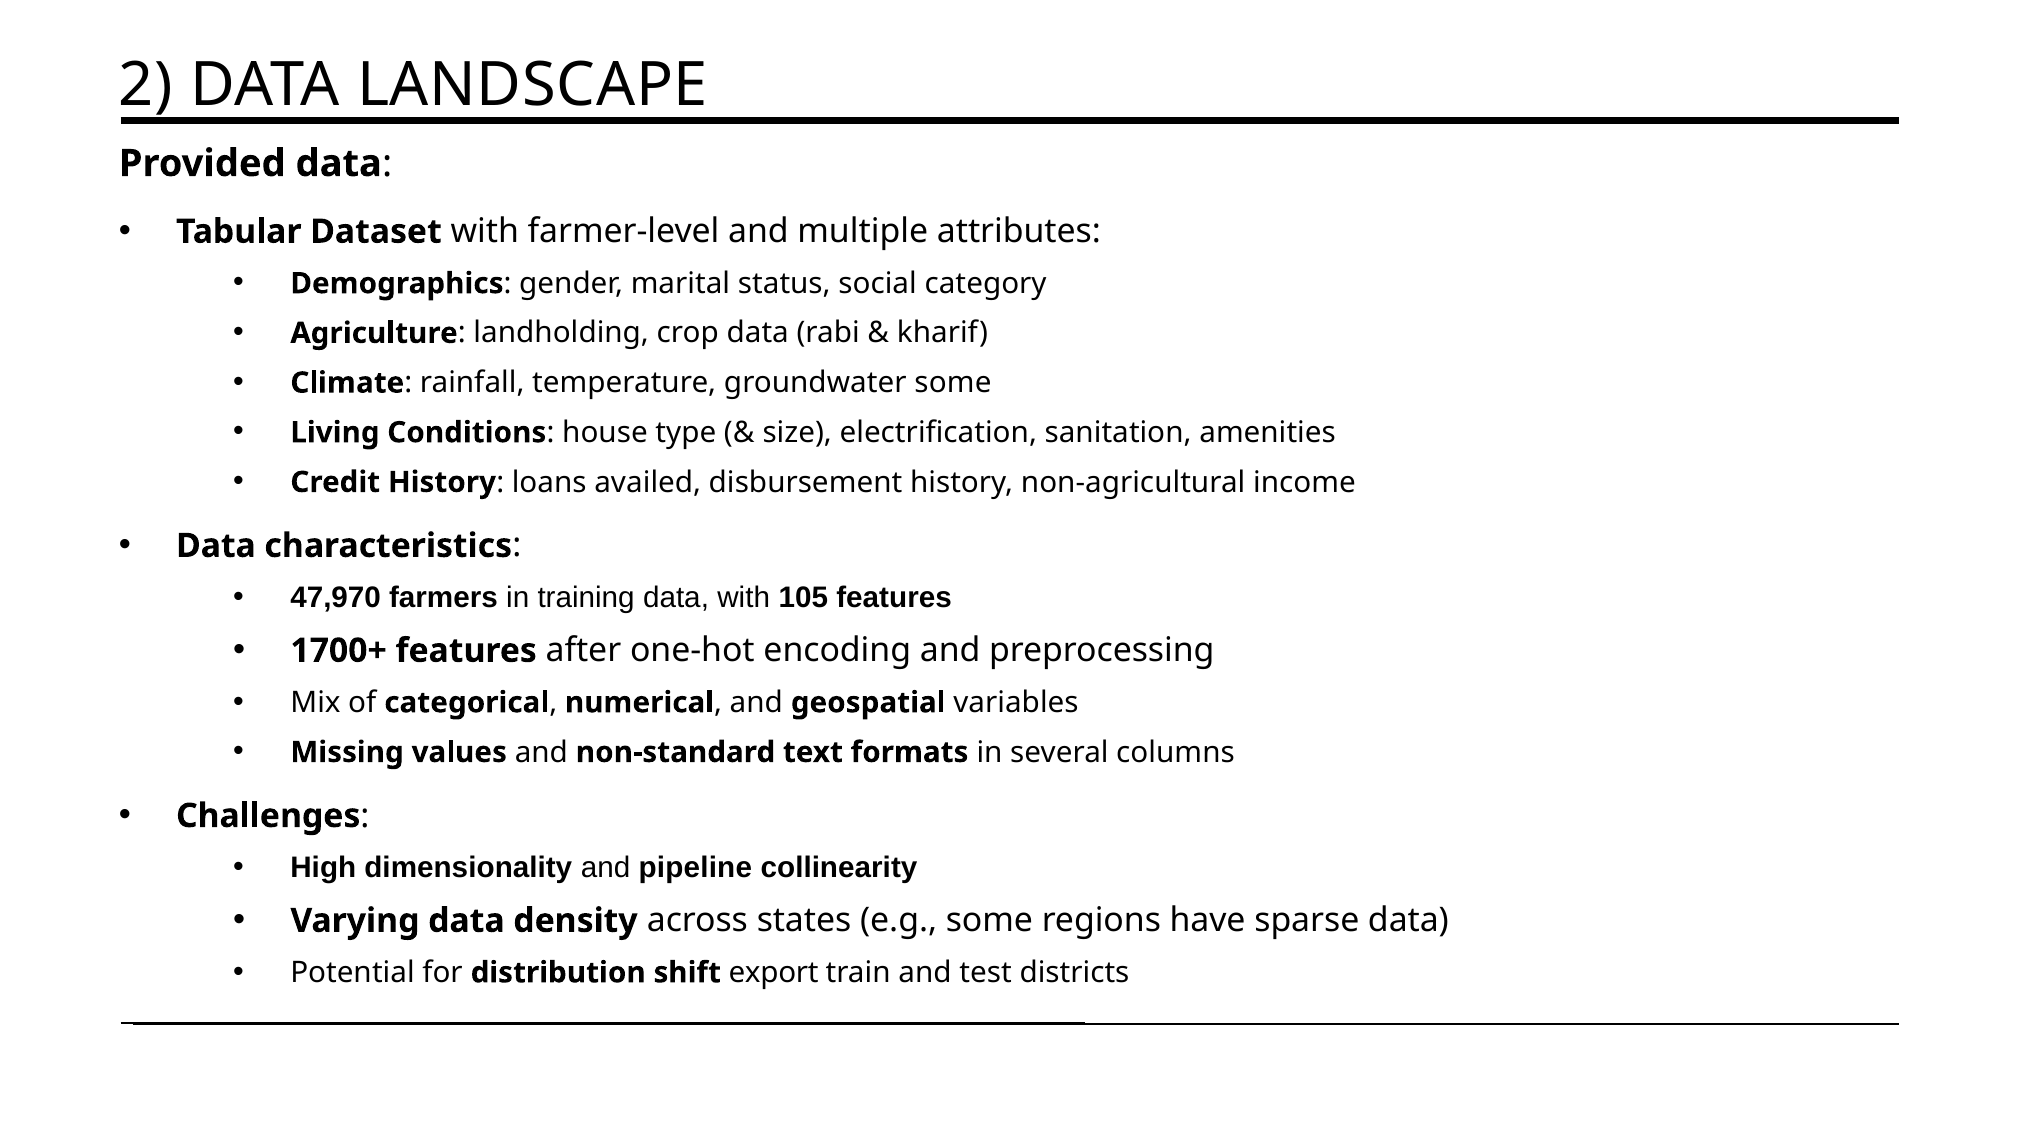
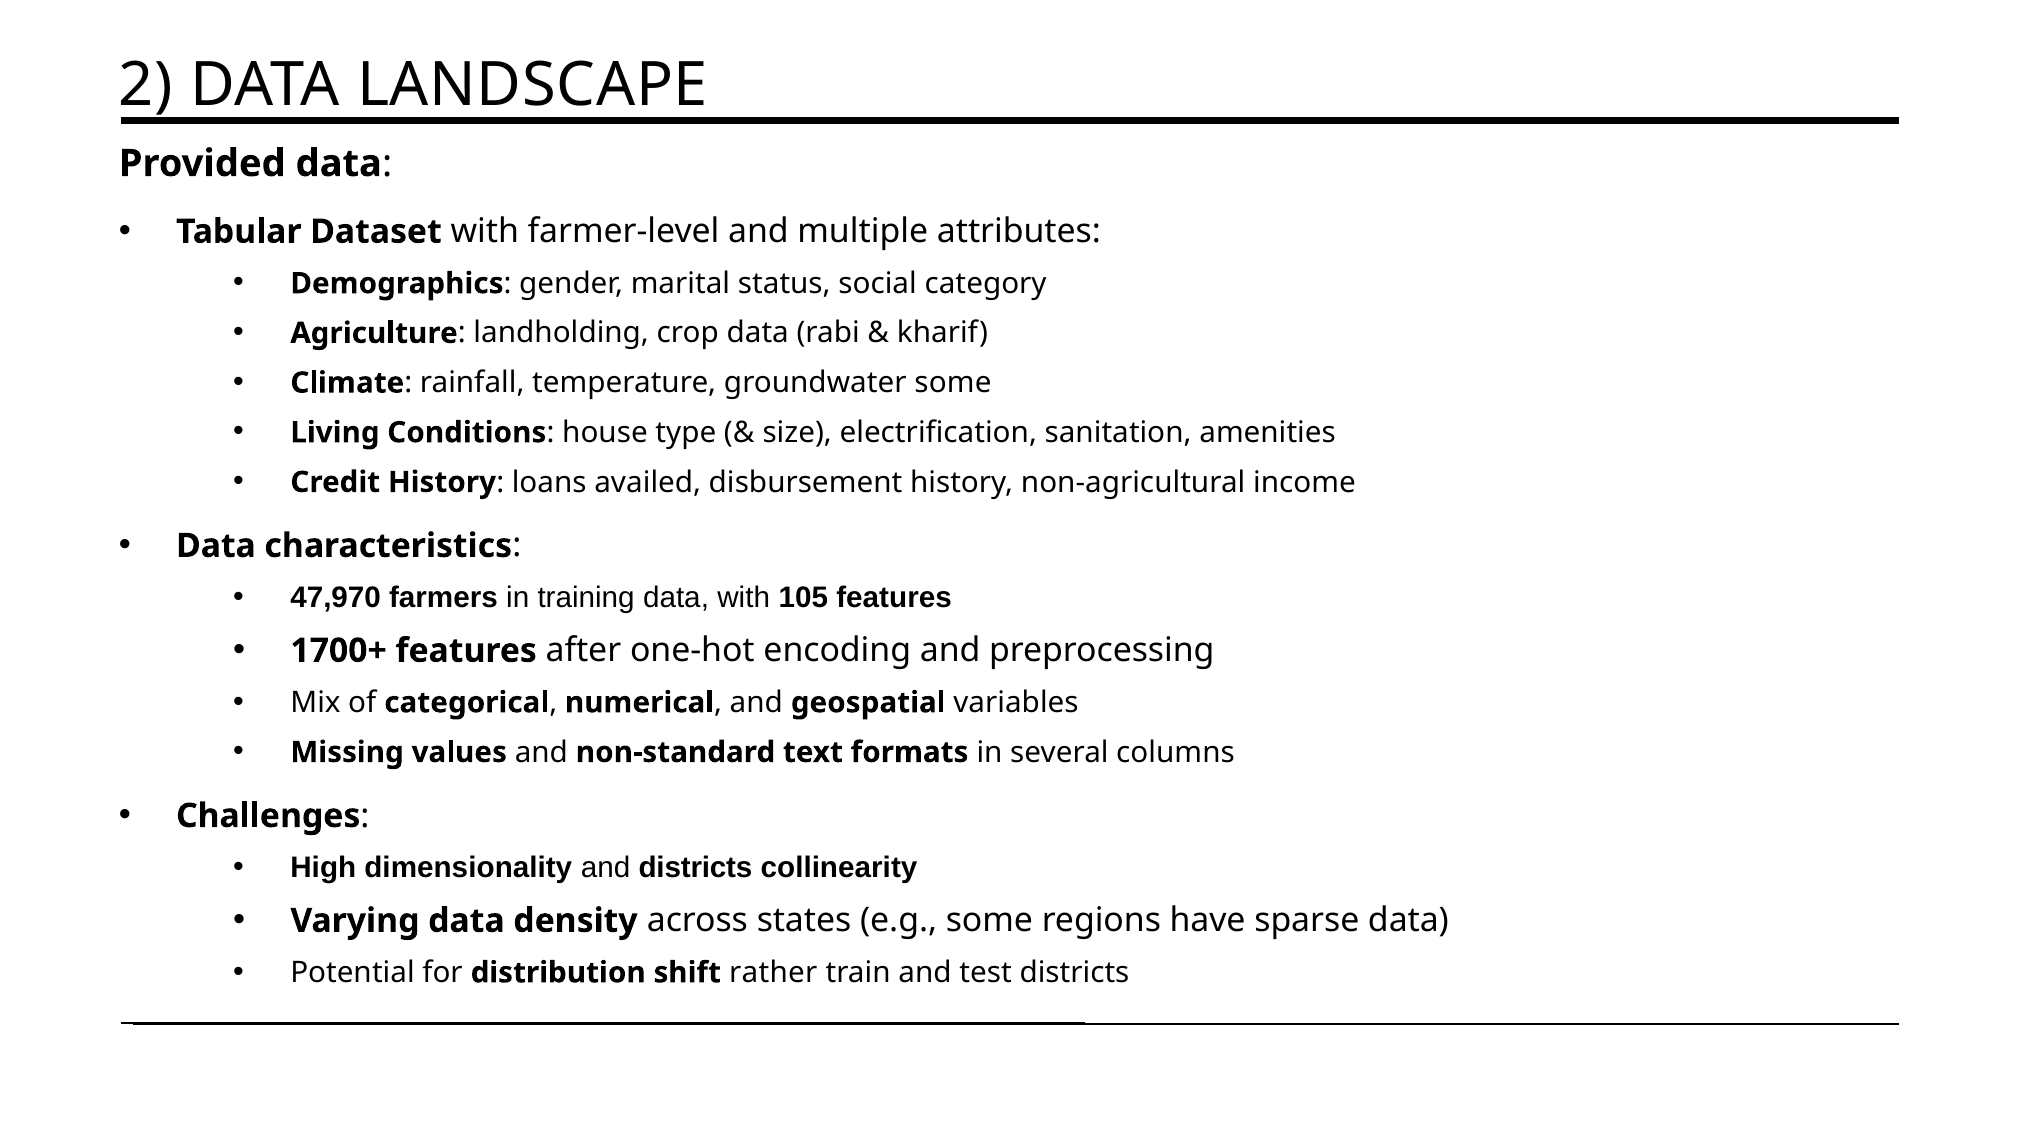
and pipeline: pipeline -> districts (695, 868)
export: export -> rather (773, 973)
